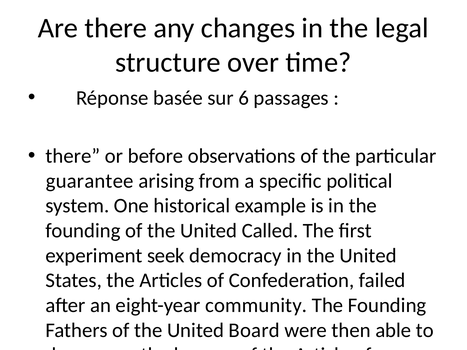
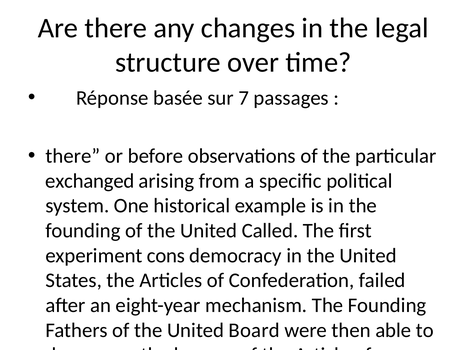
6: 6 -> 7 (244, 98)
guarantee: guarantee -> exchanged (90, 181)
seek: seek -> cons (166, 256)
eight-year community: community -> mechanism (256, 306)
